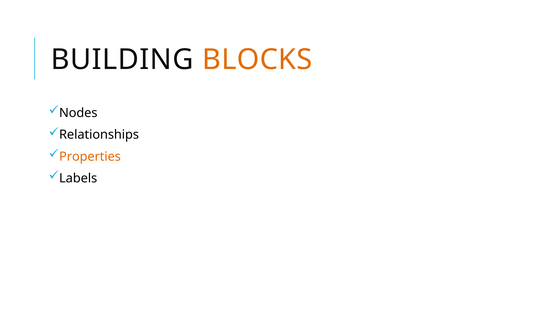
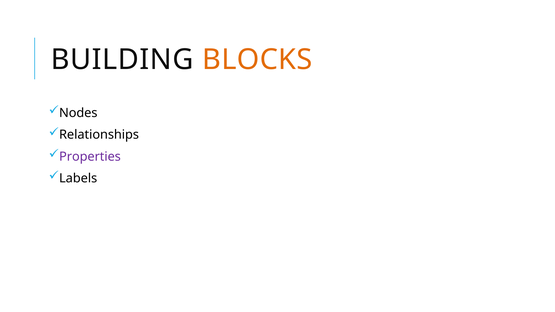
Properties colour: orange -> purple (90, 157)
